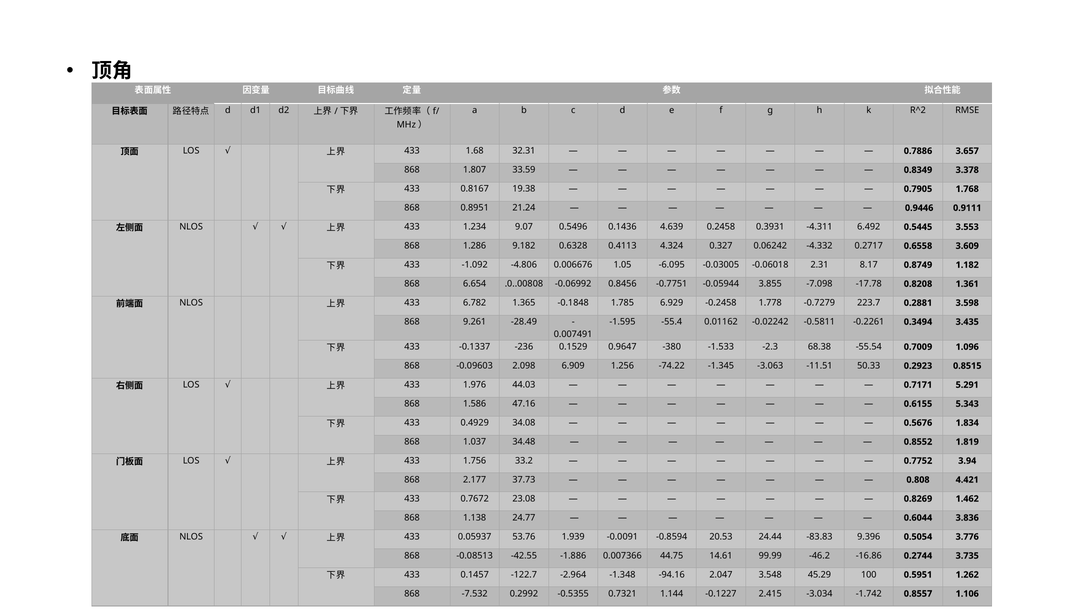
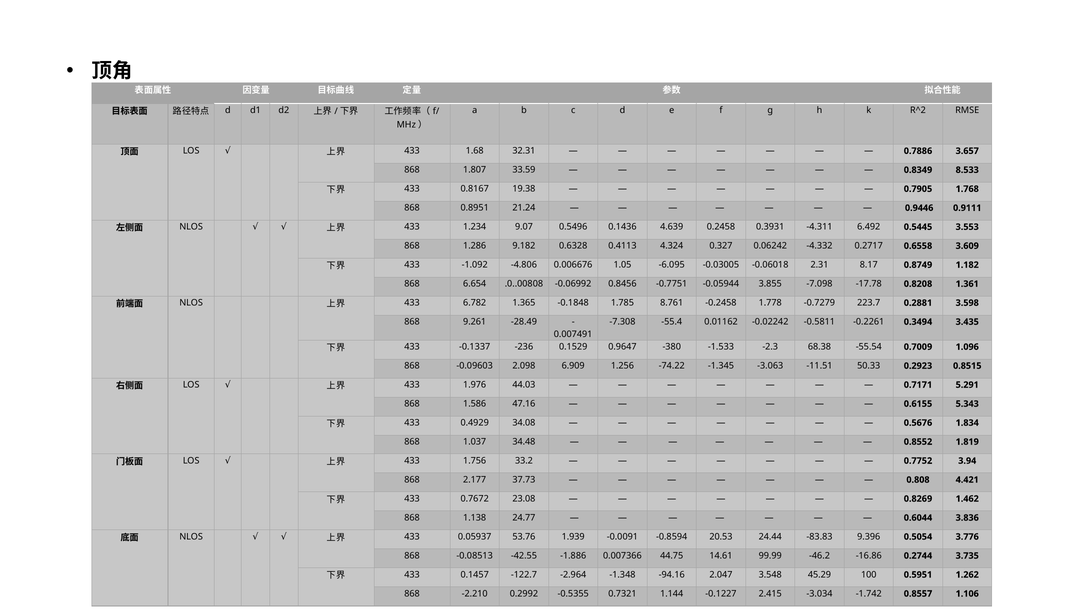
3.378: 3.378 -> 8.533 (967, 170)
6.929: 6.929 -> 8.761 (672, 303)
-1.595: -1.595 -> -7.308 (622, 322)
-7.532: -7.532 -> -2.210 (475, 593)
